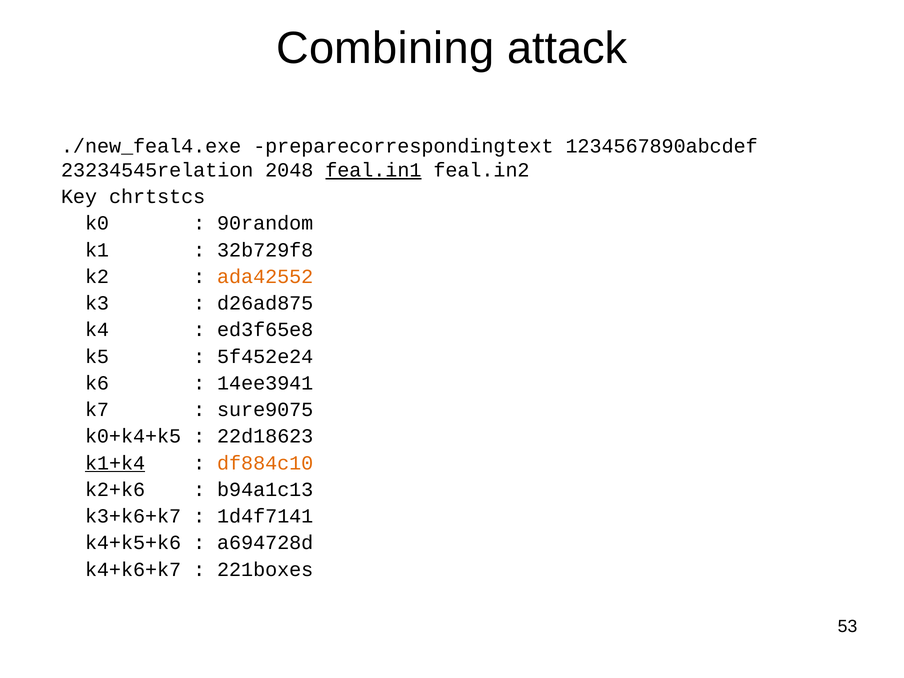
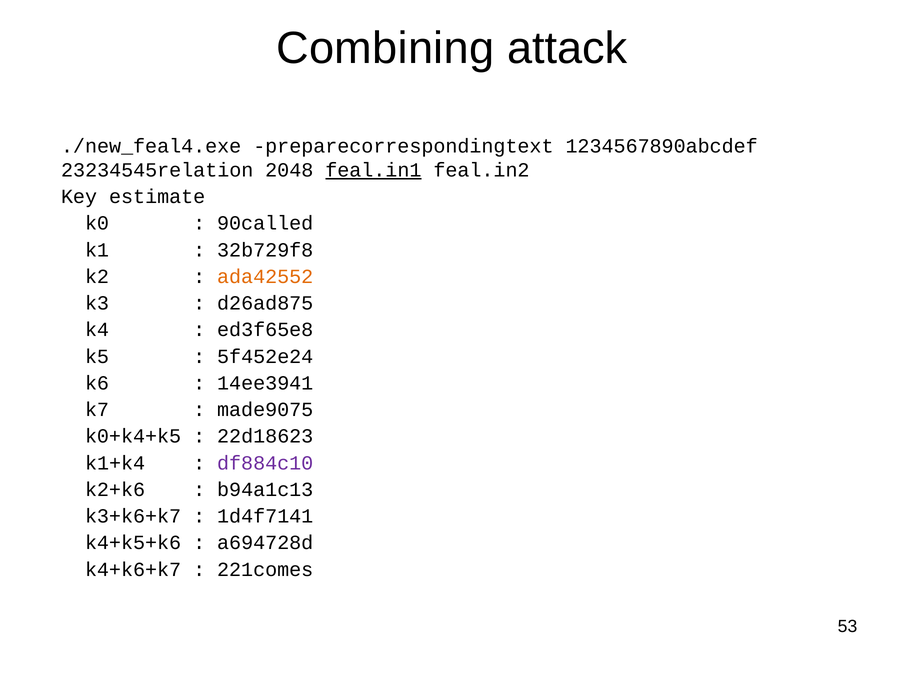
chrtstcs: chrtstcs -> estimate (157, 197)
90random: 90random -> 90called (265, 223)
sure9075: sure9075 -> made9075 (265, 410)
k1+k4 underline: present -> none (115, 463)
df884c10 colour: orange -> purple (265, 463)
221boxes: 221boxes -> 221comes (265, 569)
